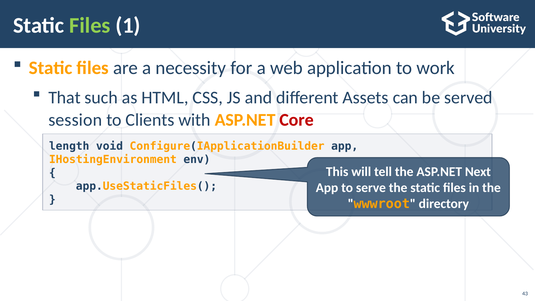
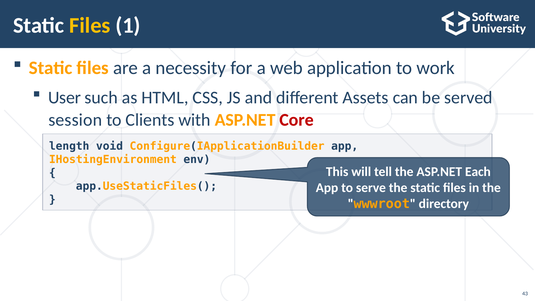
Files colour: light green -> yellow (90, 25)
That: That -> User (65, 98)
Next: Next -> Each (478, 172)
